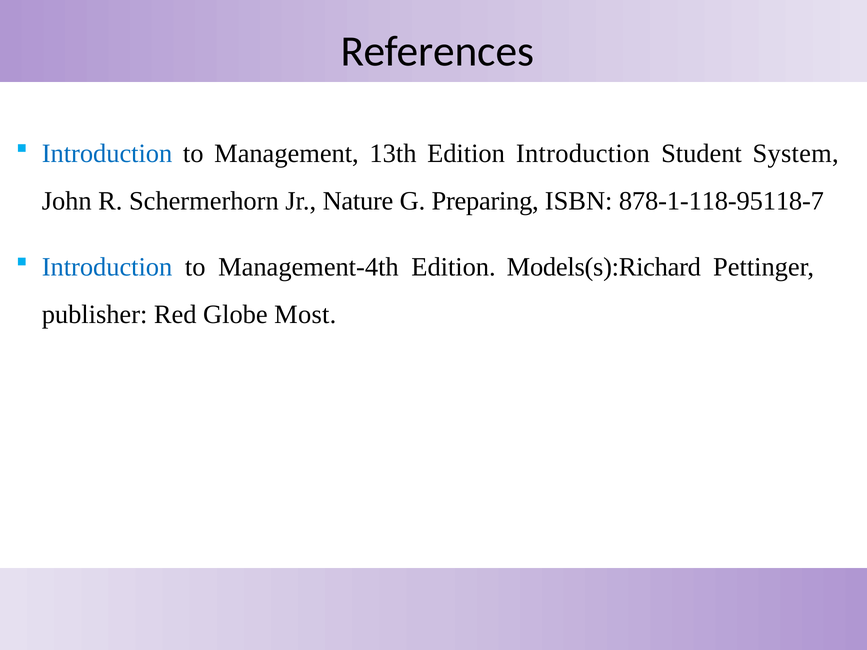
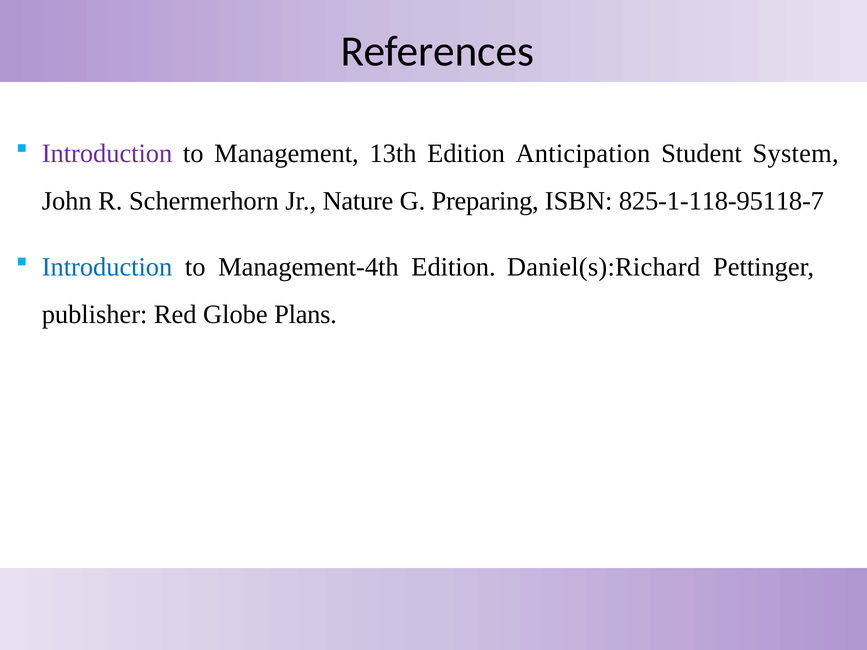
Introduction colour: blue -> purple (107, 153)
Edition Introduction: Introduction -> Anticipation (583, 153)
878-1-118-95118-7: 878-1-118-95118-7 -> 825-1-118-95118-7 (721, 201)
Models(s):Richard: Models(s):Richard -> Daniel(s):Richard (604, 267)
Most: Most -> Plans (306, 315)
